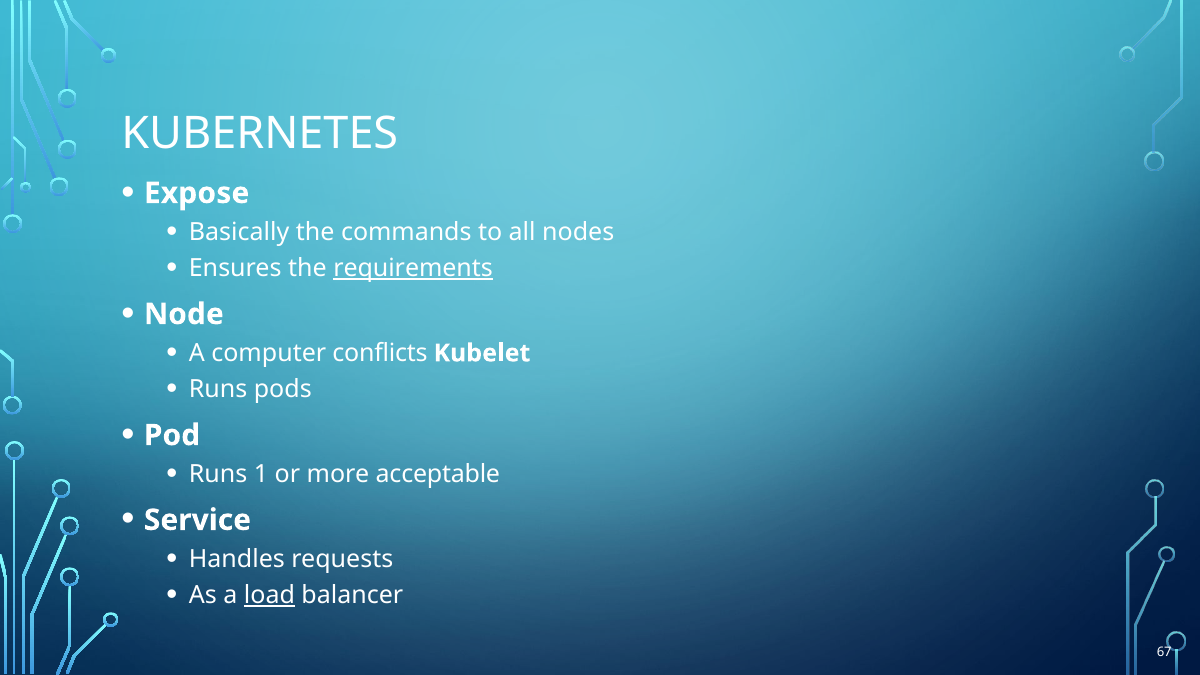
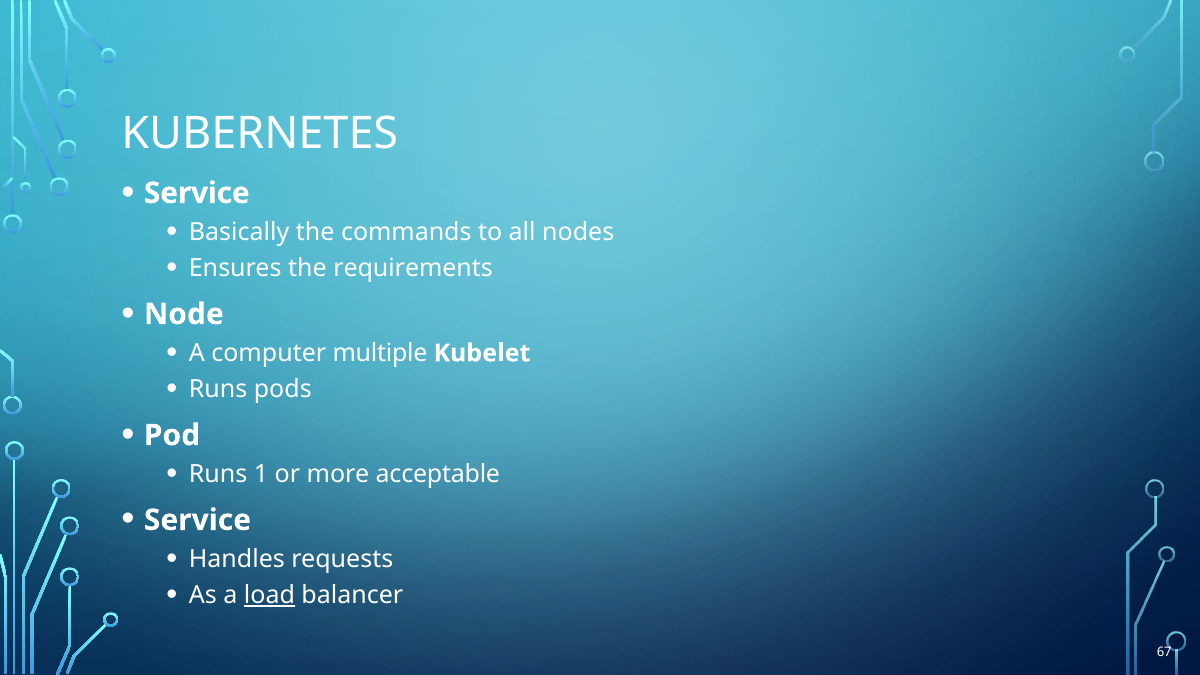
Expose: Expose -> Service (197, 193)
requirements underline: present -> none (413, 268)
conflicts: conflicts -> multiple (380, 353)
